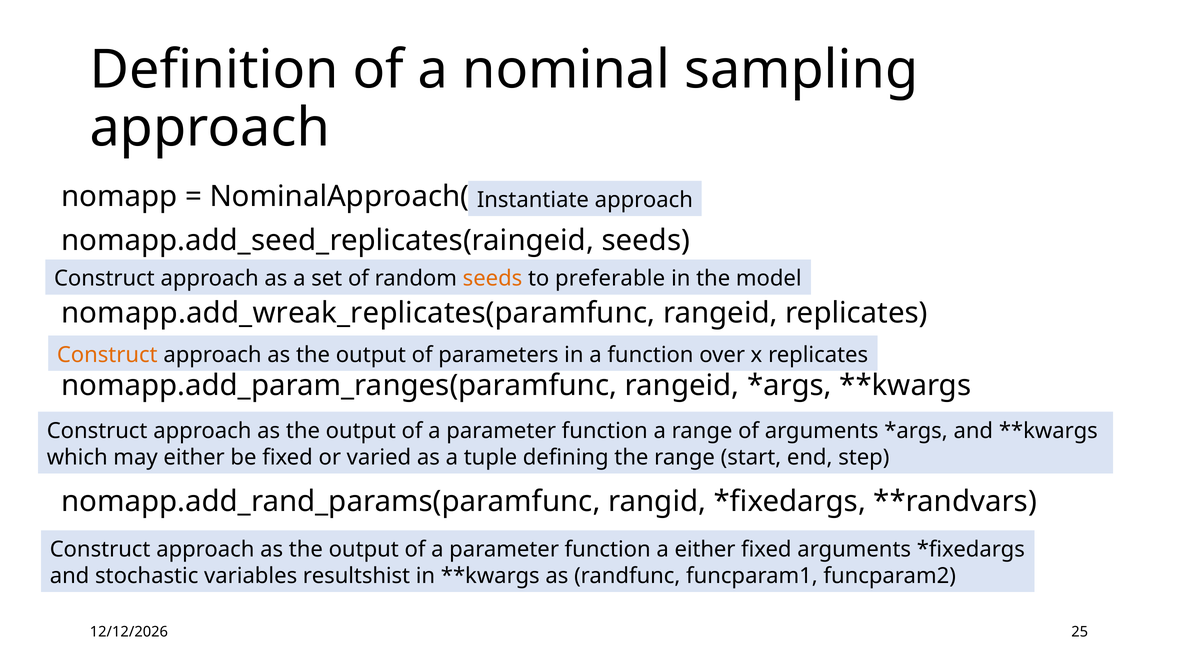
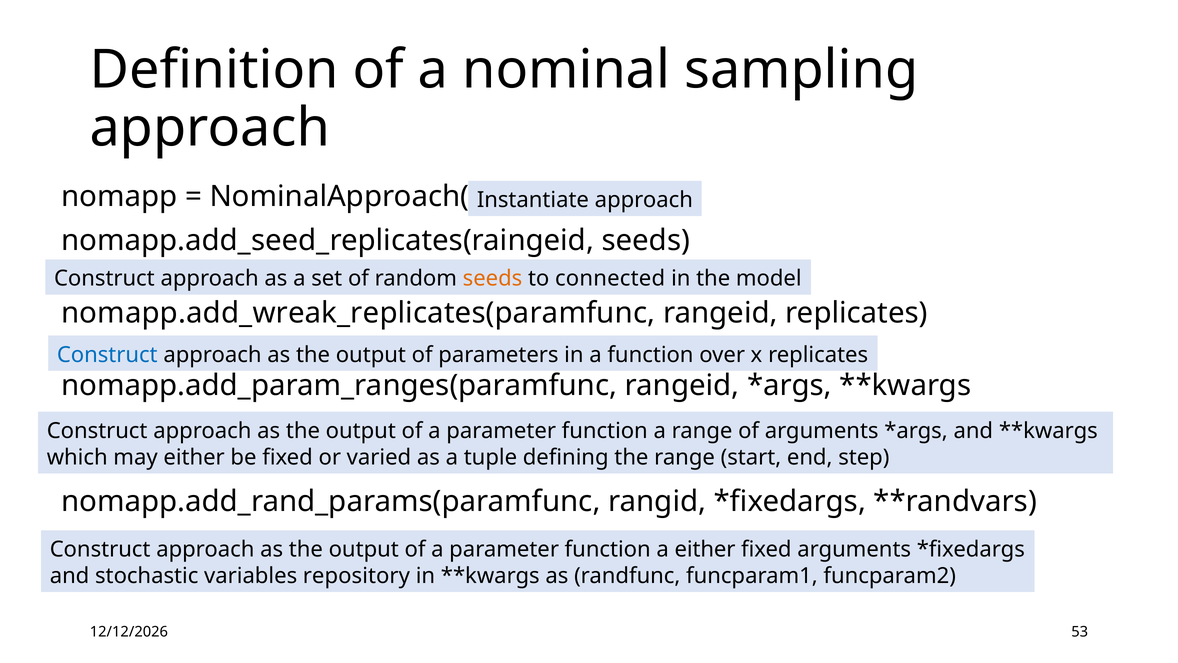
preferable: preferable -> connected (610, 279)
Construct colour: orange -> blue (107, 355)
resultshist: resultshist -> repository (356, 576)
25: 25 -> 53 (1080, 632)
